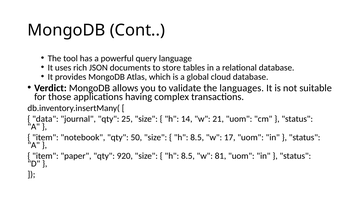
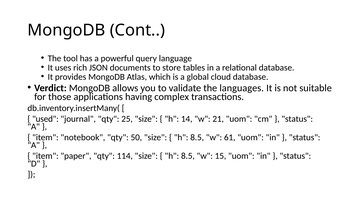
data: data -> used (45, 119)
17: 17 -> 61 (230, 138)
920: 920 -> 114 (125, 156)
81: 81 -> 15 (221, 156)
